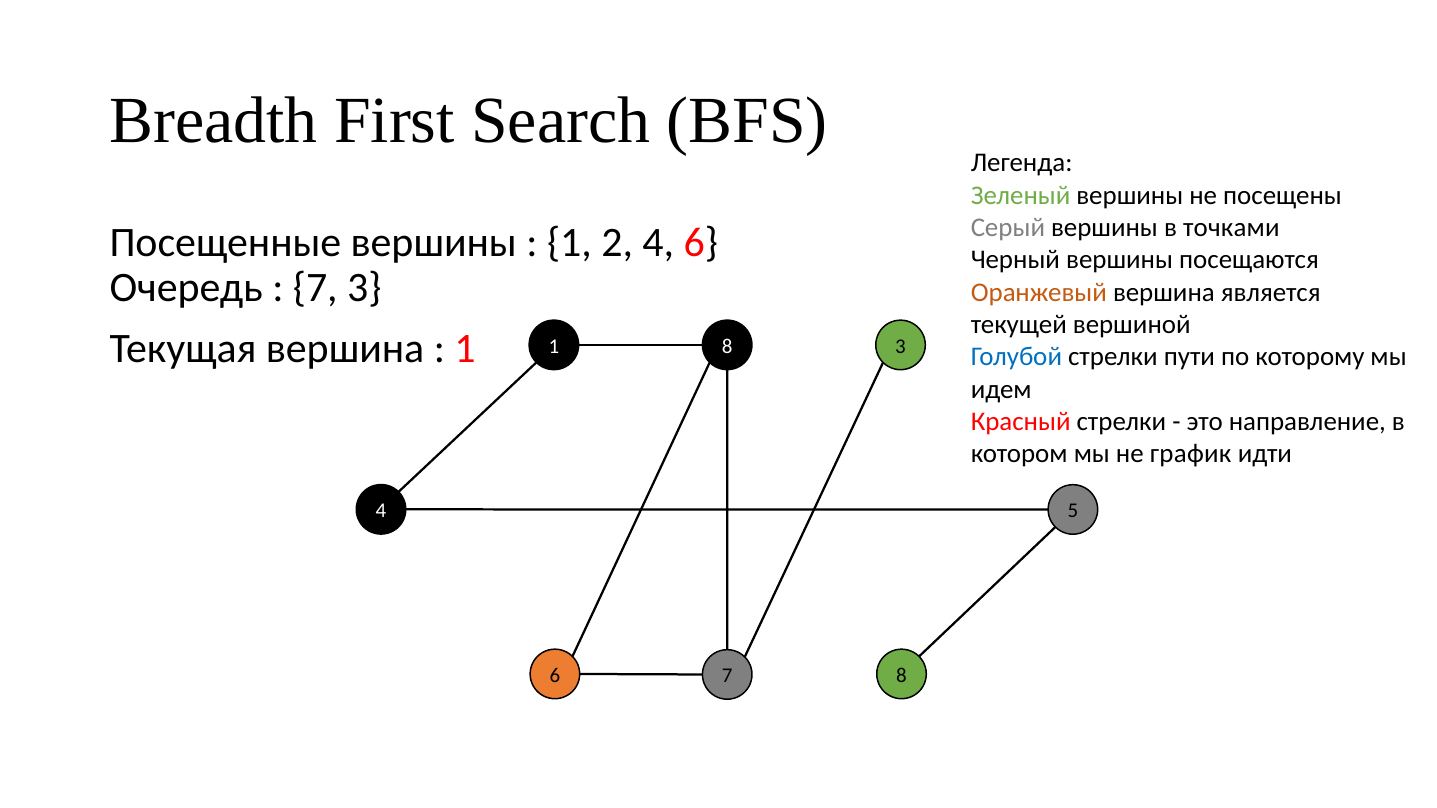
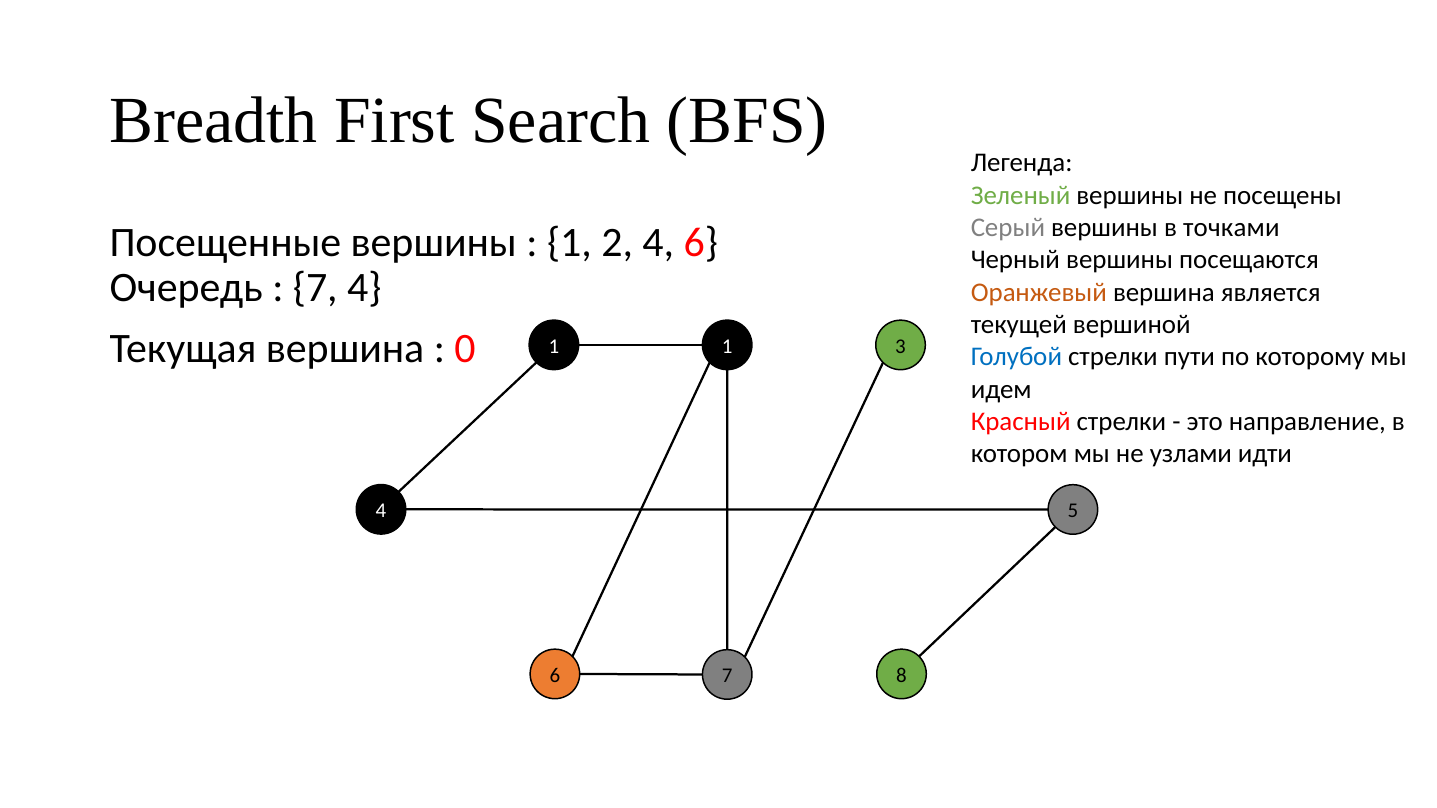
7 3: 3 -> 4 (364, 288)
1: 1 -> 0 (465, 348)
1 8: 8 -> 1 (727, 346)
график: график -> узлами (1191, 454)
